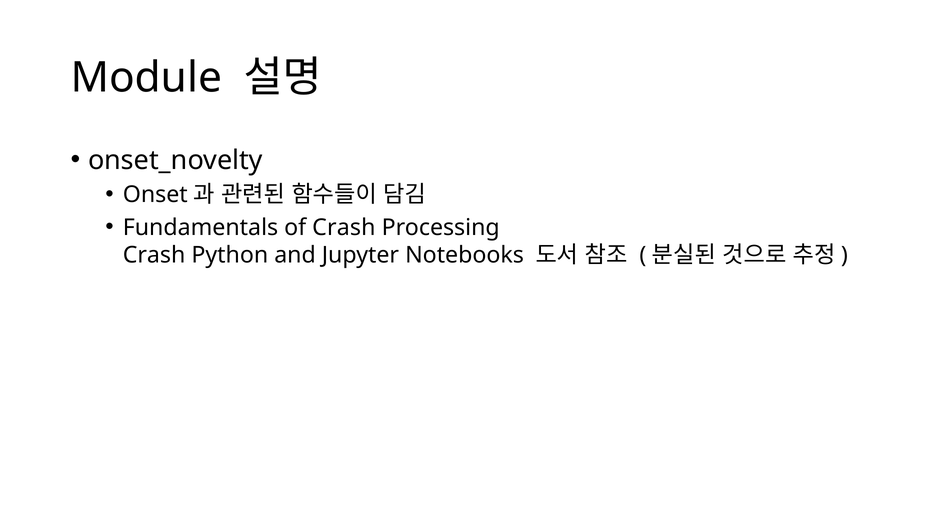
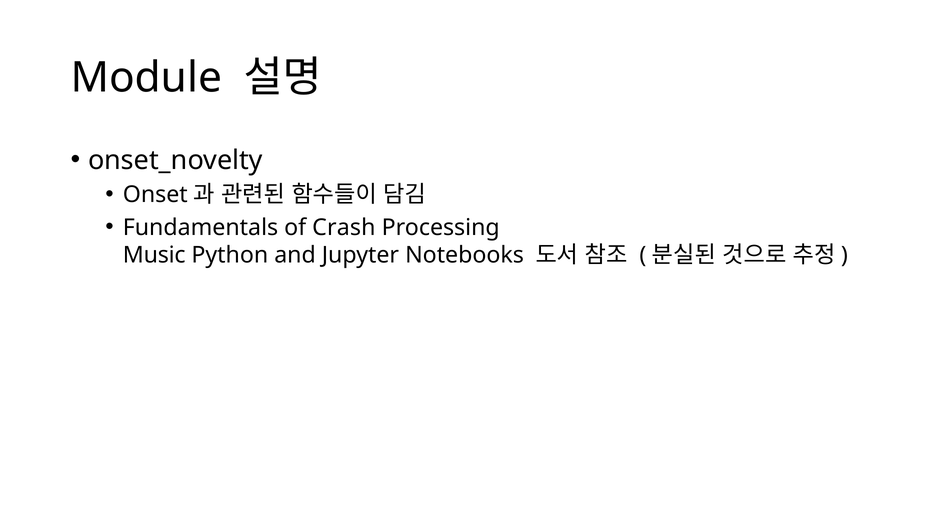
Crash: Crash -> Music (154, 255)
